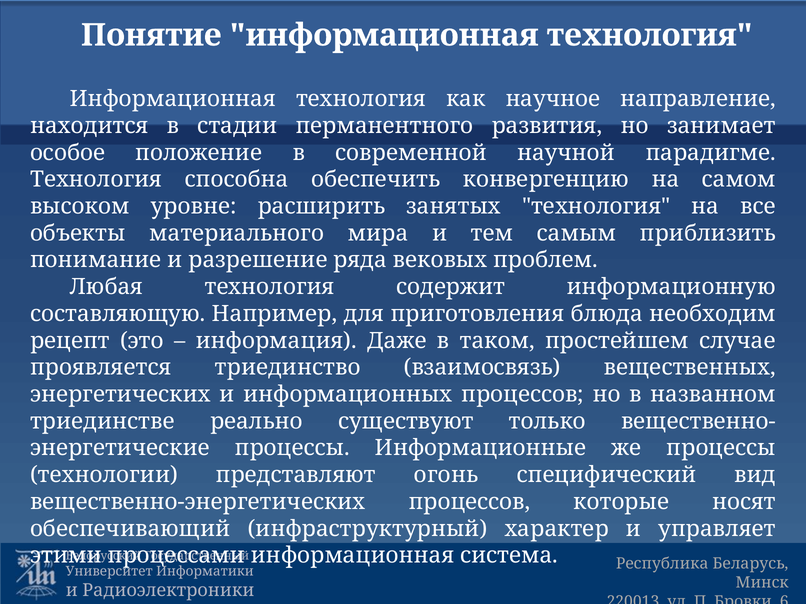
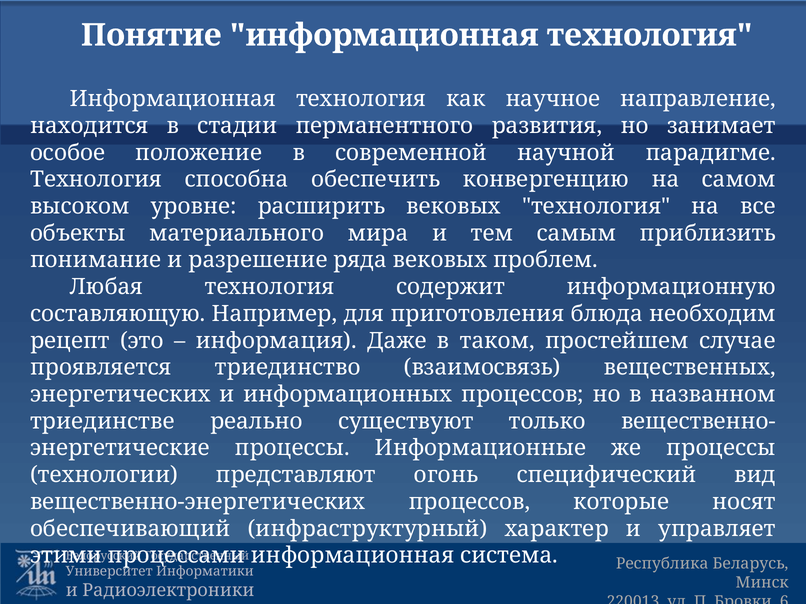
расширить занятых: занятых -> вековых (454, 207)
